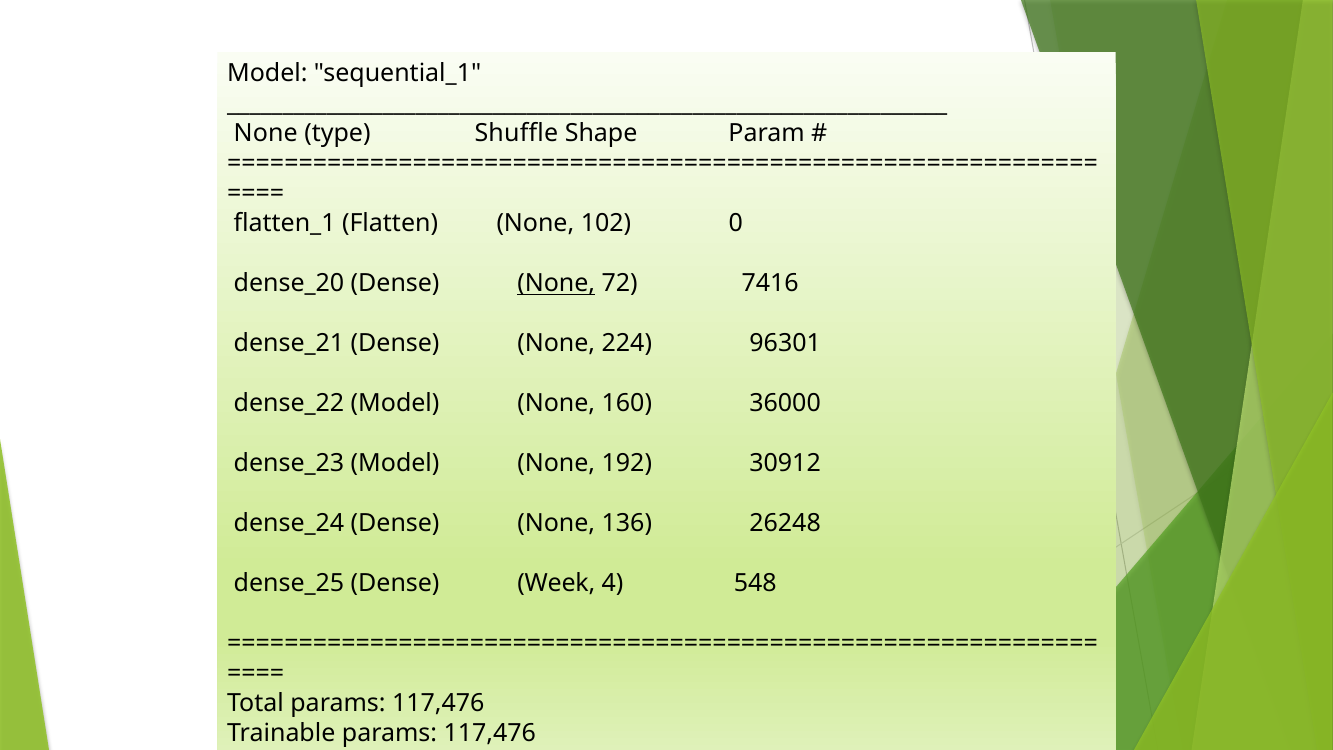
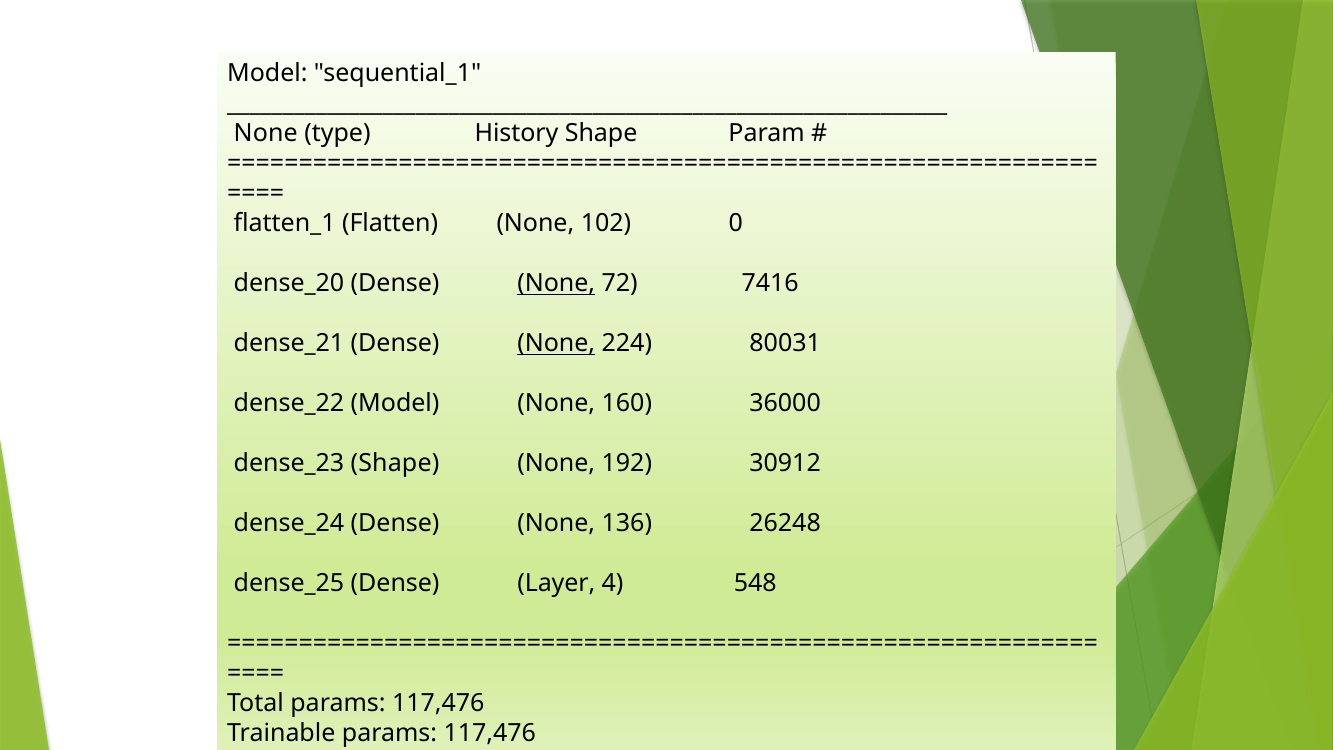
Shuffle: Shuffle -> History (516, 133)
None underline: none -> present (556, 343)
96301: 96301 -> 80031 (785, 343)
dense_23 Model: Model -> Shape (395, 463)
Week: Week -> Layer (556, 583)
